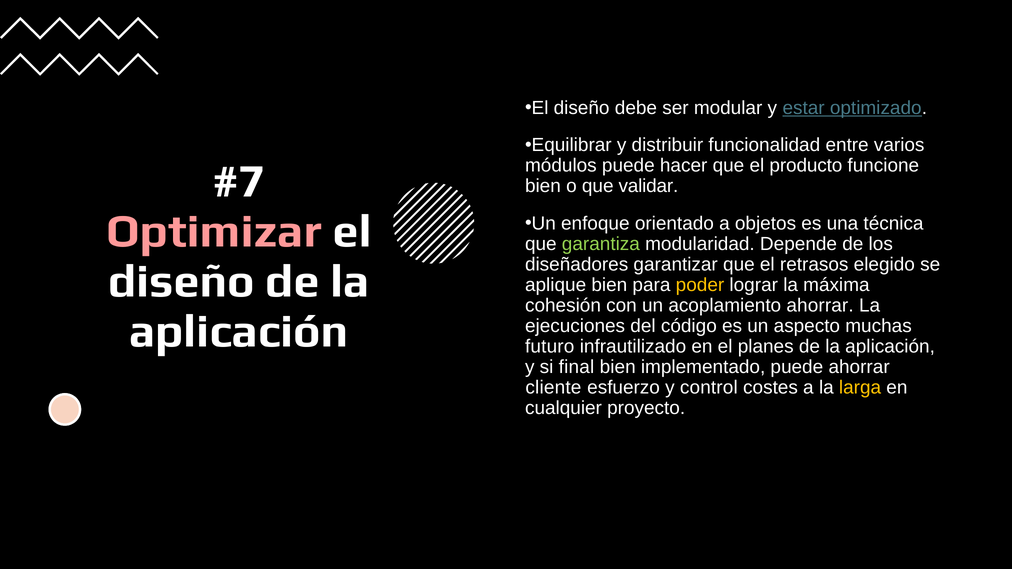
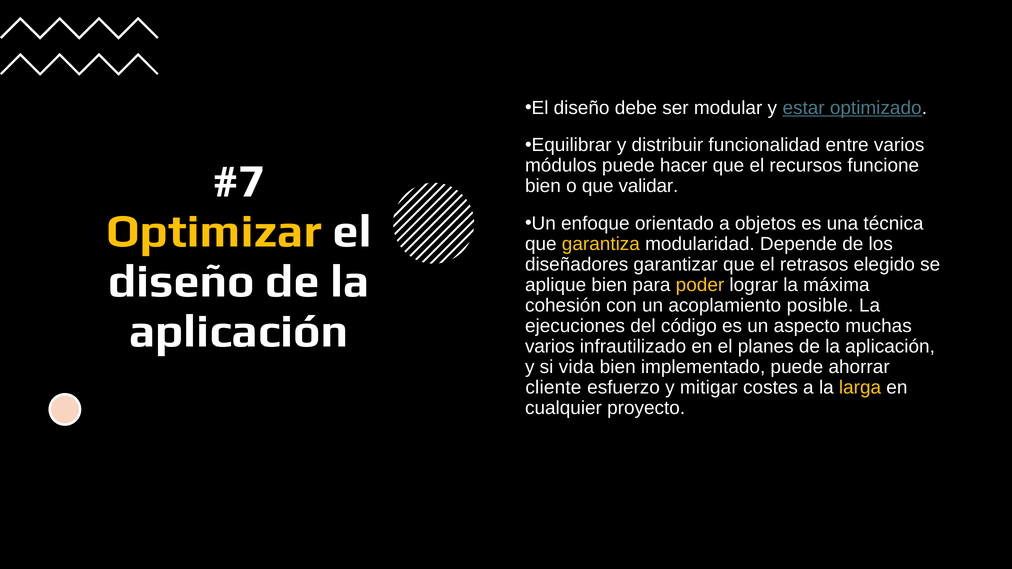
producto: producto -> recursos (806, 166)
Optimizar colour: pink -> yellow (214, 231)
garantiza colour: light green -> yellow (601, 244)
acoplamiento ahorrar: ahorrar -> posible (820, 305)
futuro: futuro -> varios (550, 346)
final: final -> vida (576, 367)
control: control -> mitigar (709, 387)
